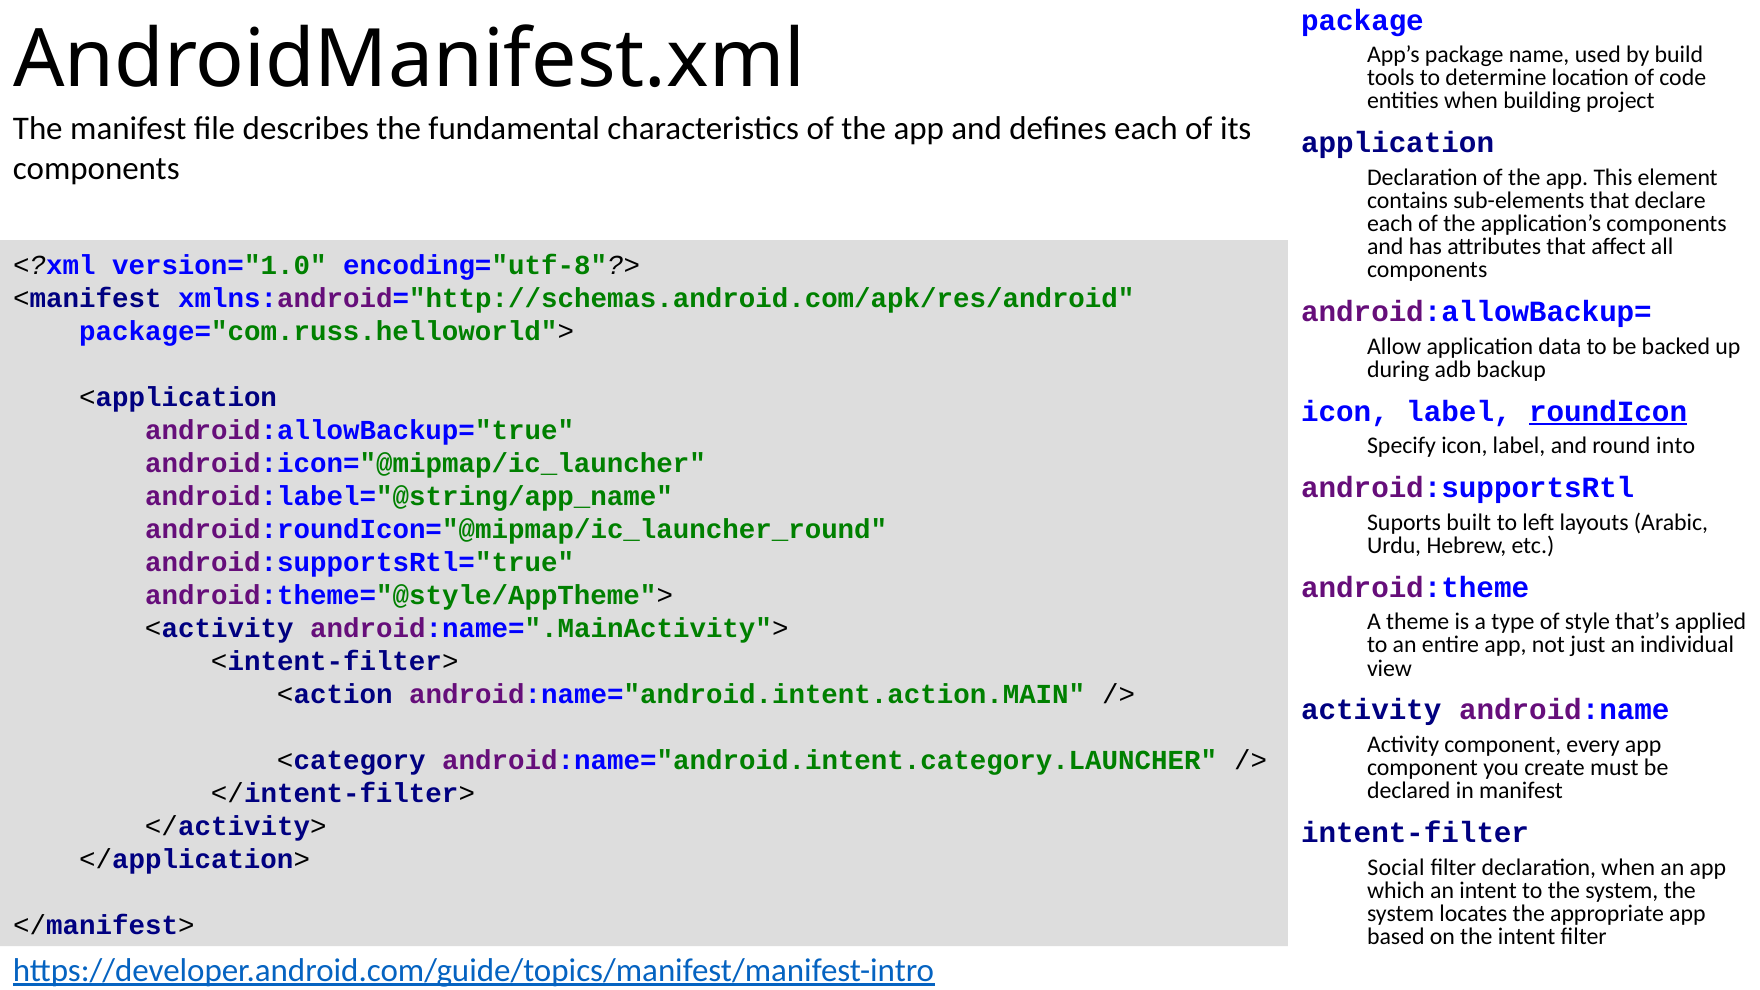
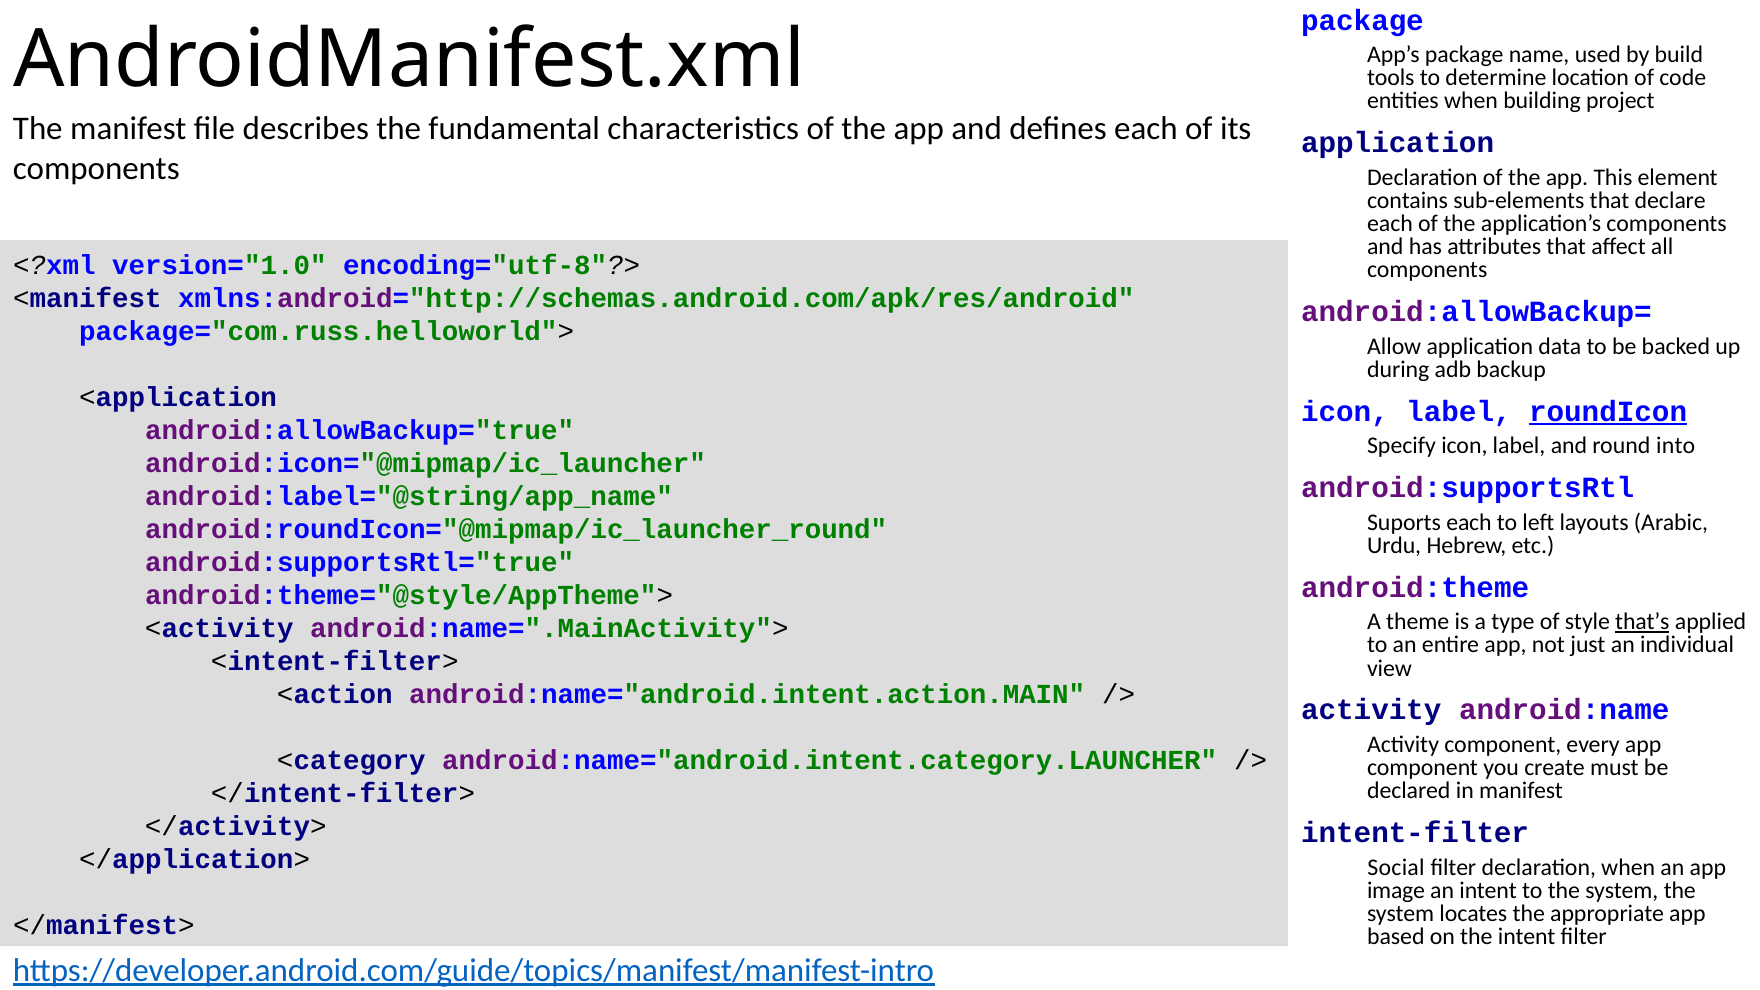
Suports built: built -> each (1469, 522)
that’s underline: none -> present (1642, 622)
which: which -> image (1396, 890)
